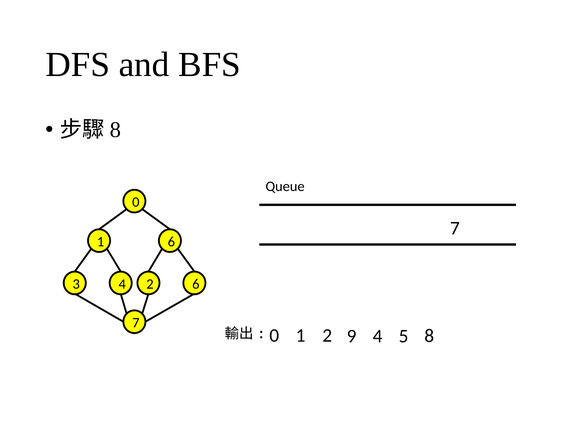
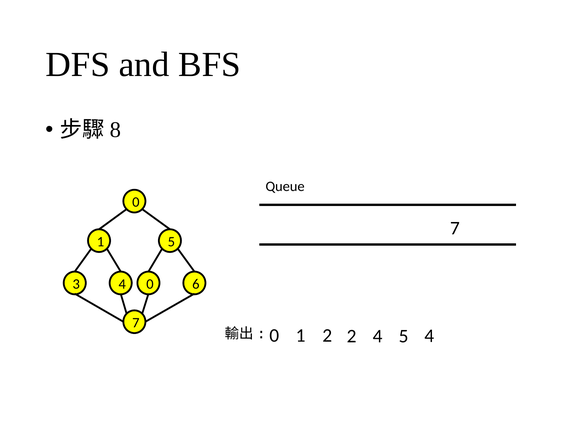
1 6: 6 -> 5 (171, 242)
3 4 2: 2 -> 0 (150, 284)
9: 9 -> 2 (352, 336)
5 8: 8 -> 4 (429, 336)
